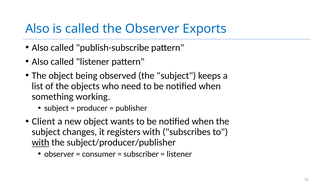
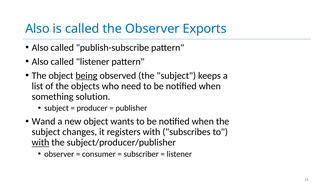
being underline: none -> present (86, 76)
working: working -> solution (93, 97)
Client: Client -> Wand (44, 121)
